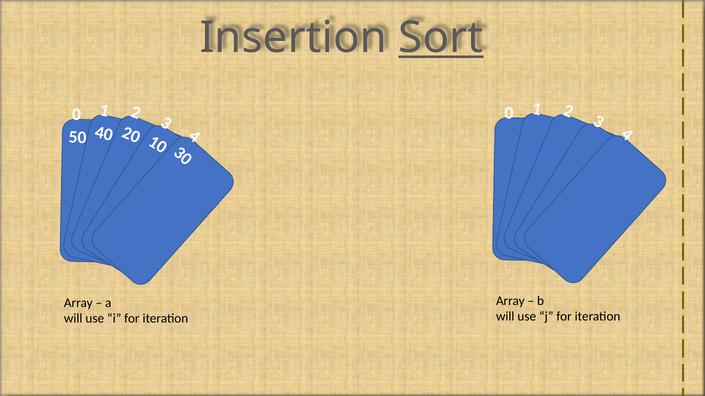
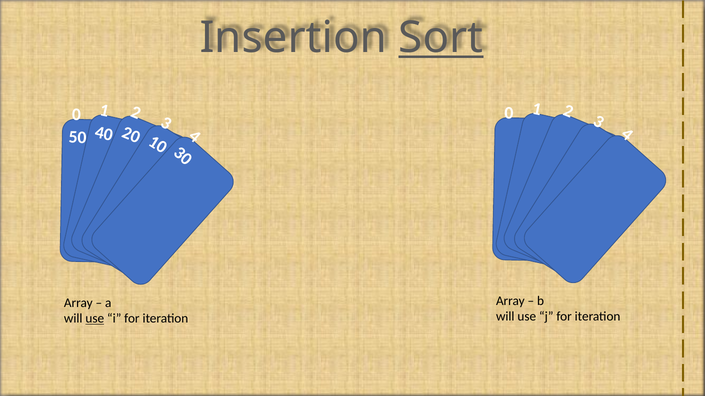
use underline: none -> present (95, 319)
